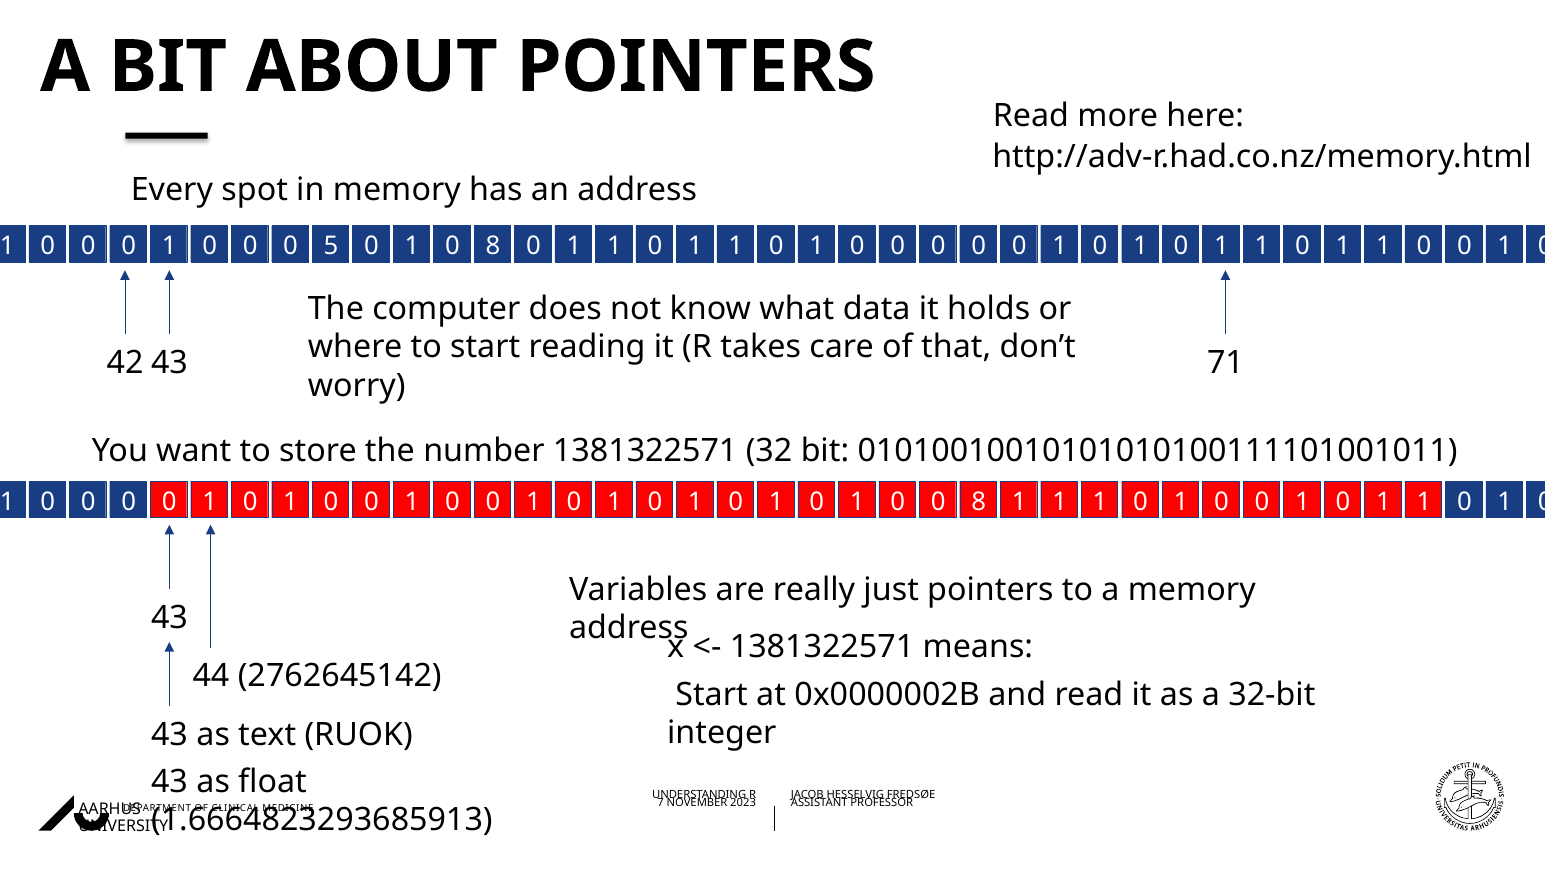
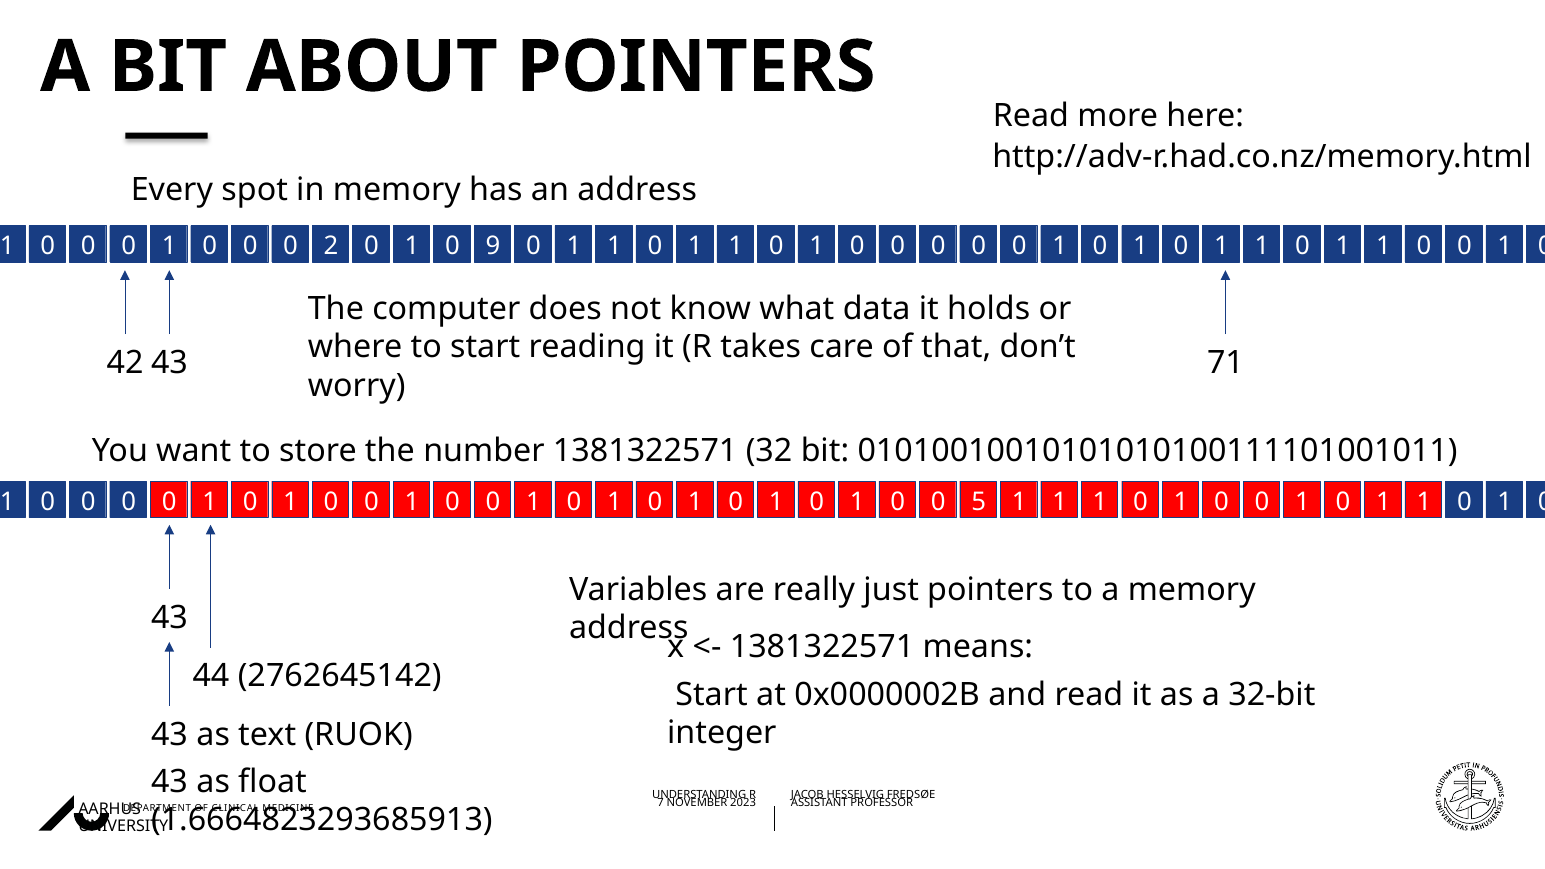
5: 5 -> 2 (331, 246)
1 0 8: 8 -> 9 (493, 246)
0 0 8: 8 -> 5 (979, 502)
